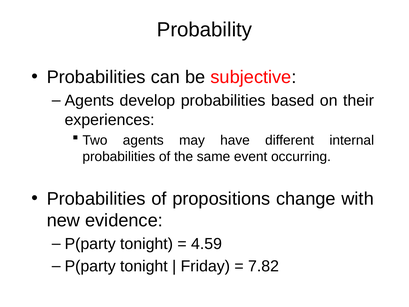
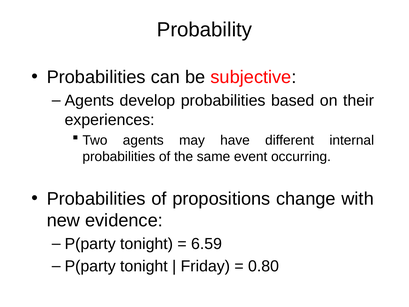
4.59: 4.59 -> 6.59 (207, 244)
7.82: 7.82 -> 0.80 (264, 266)
